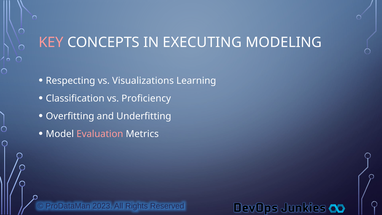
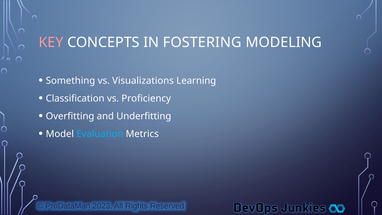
EXECUTING: EXECUTING -> FOSTERING (202, 42)
Respecting: Respecting -> Something (70, 81)
Evaluation colour: pink -> light blue (100, 134)
